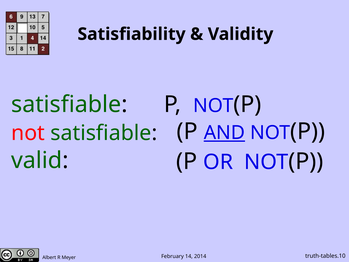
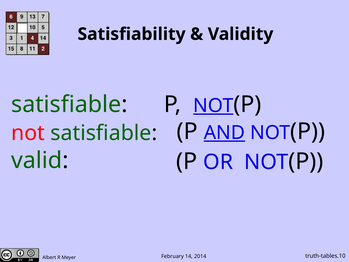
NOT underline: none -> present (213, 106)
